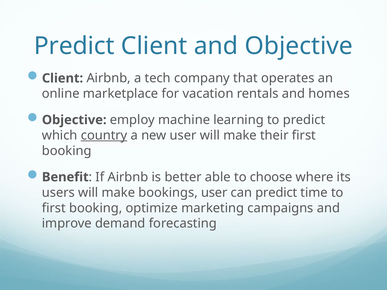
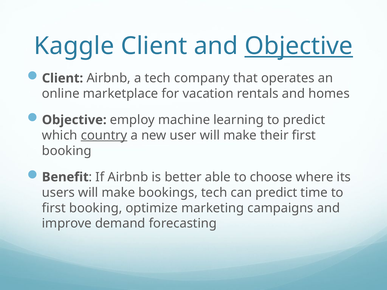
Predict: Predict -> Kaggle (74, 46)
Objective underline: none -> present (299, 46)
bookings user: user -> tech (214, 193)
